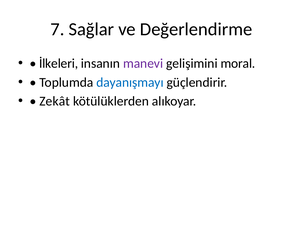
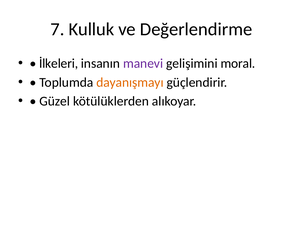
Sağlar: Sağlar -> Kulluk (91, 29)
dayanışmayı colour: blue -> orange (130, 82)
Zekât: Zekât -> Güzel (55, 101)
